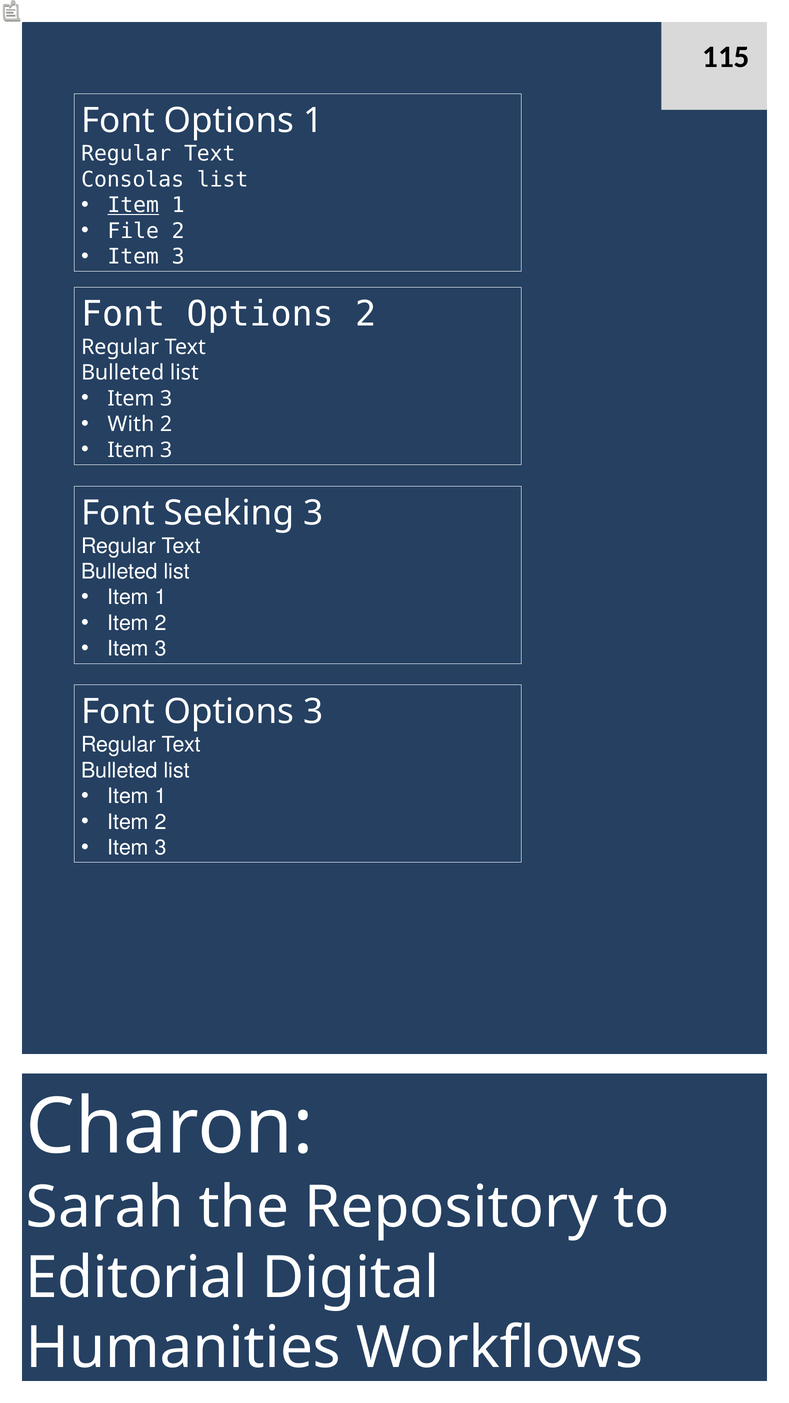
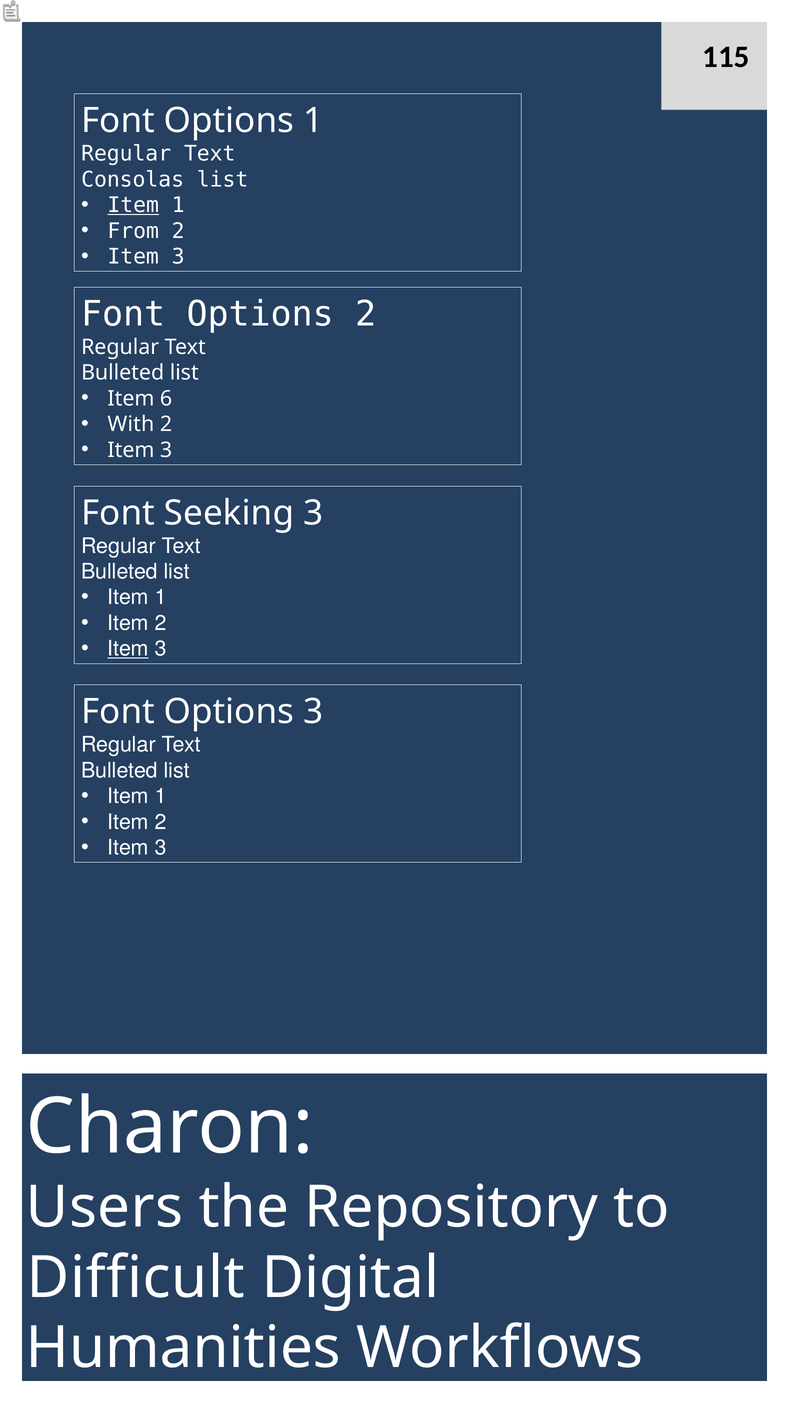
File: File -> From (133, 231)
3: 3 -> 6 (166, 398)
Item underline: none -> present (128, 649)
Sarah: Sarah -> Users (105, 1207)
Editorial: Editorial -> Difficult (136, 1277)
